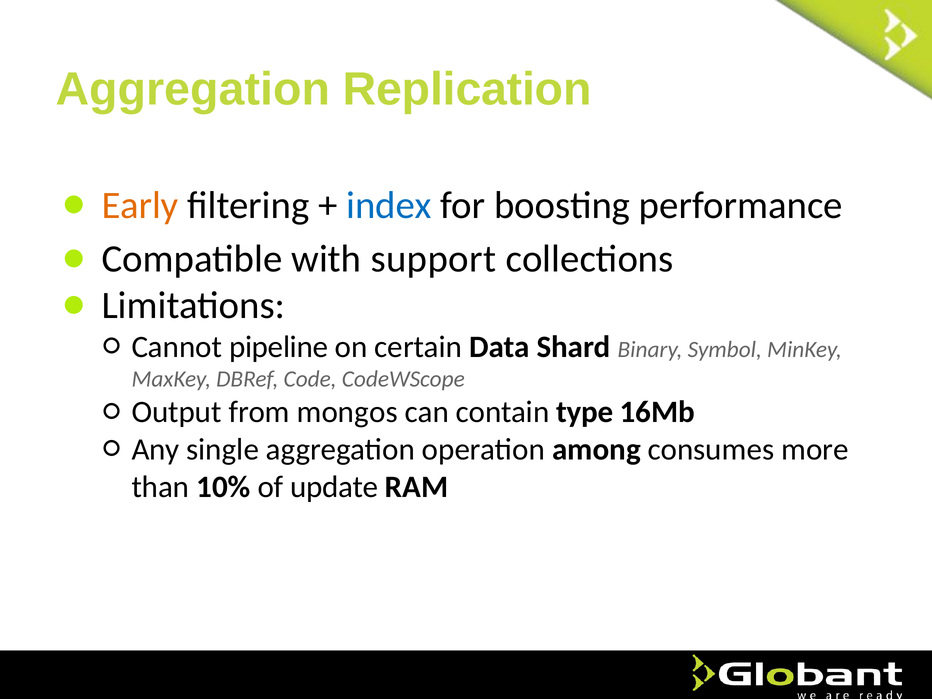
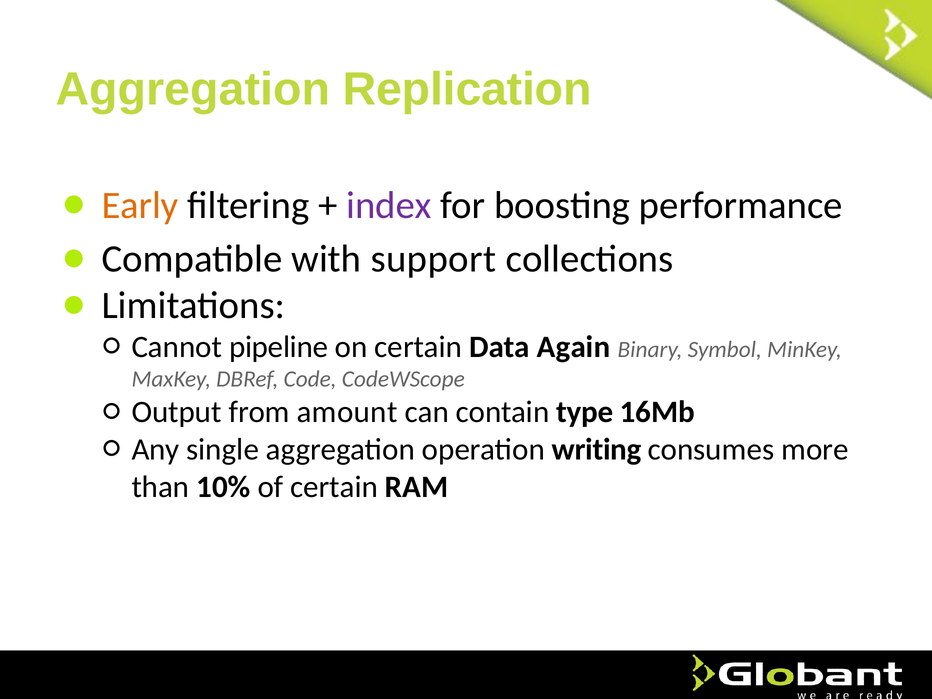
index colour: blue -> purple (389, 205)
Shard: Shard -> Again (574, 347)
mongos: mongos -> amount (347, 412)
among: among -> writing (597, 450)
of update: update -> certain (334, 487)
